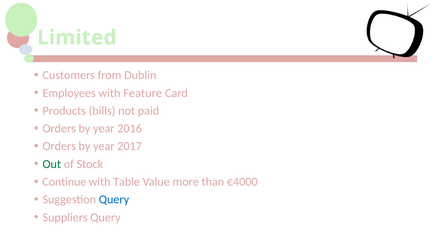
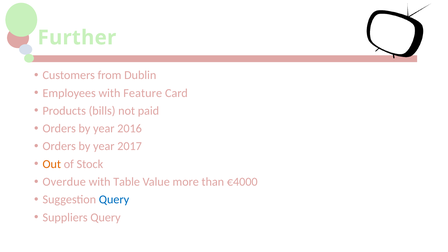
Limited: Limited -> Further (77, 38)
Out colour: green -> orange (52, 164)
Continue: Continue -> Overdue (64, 182)
